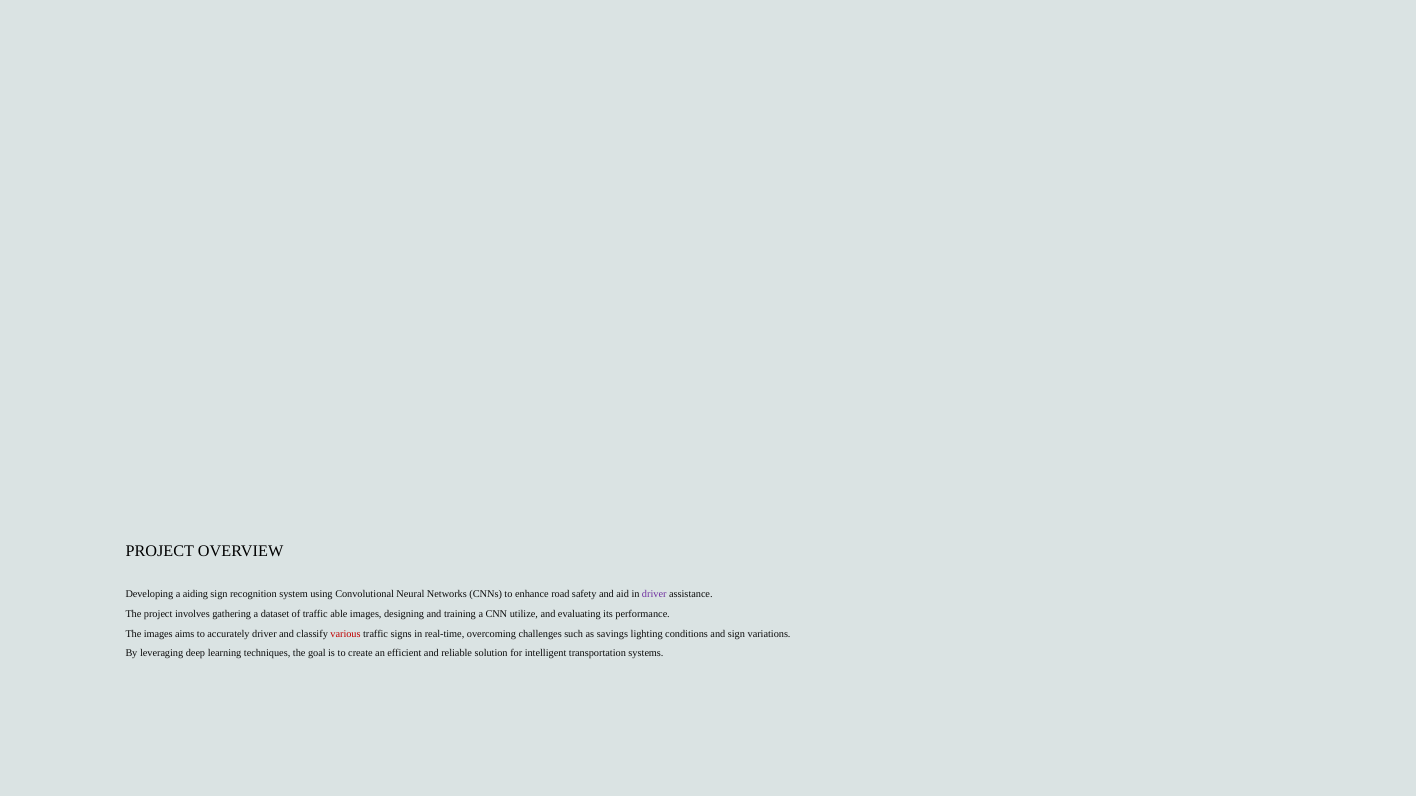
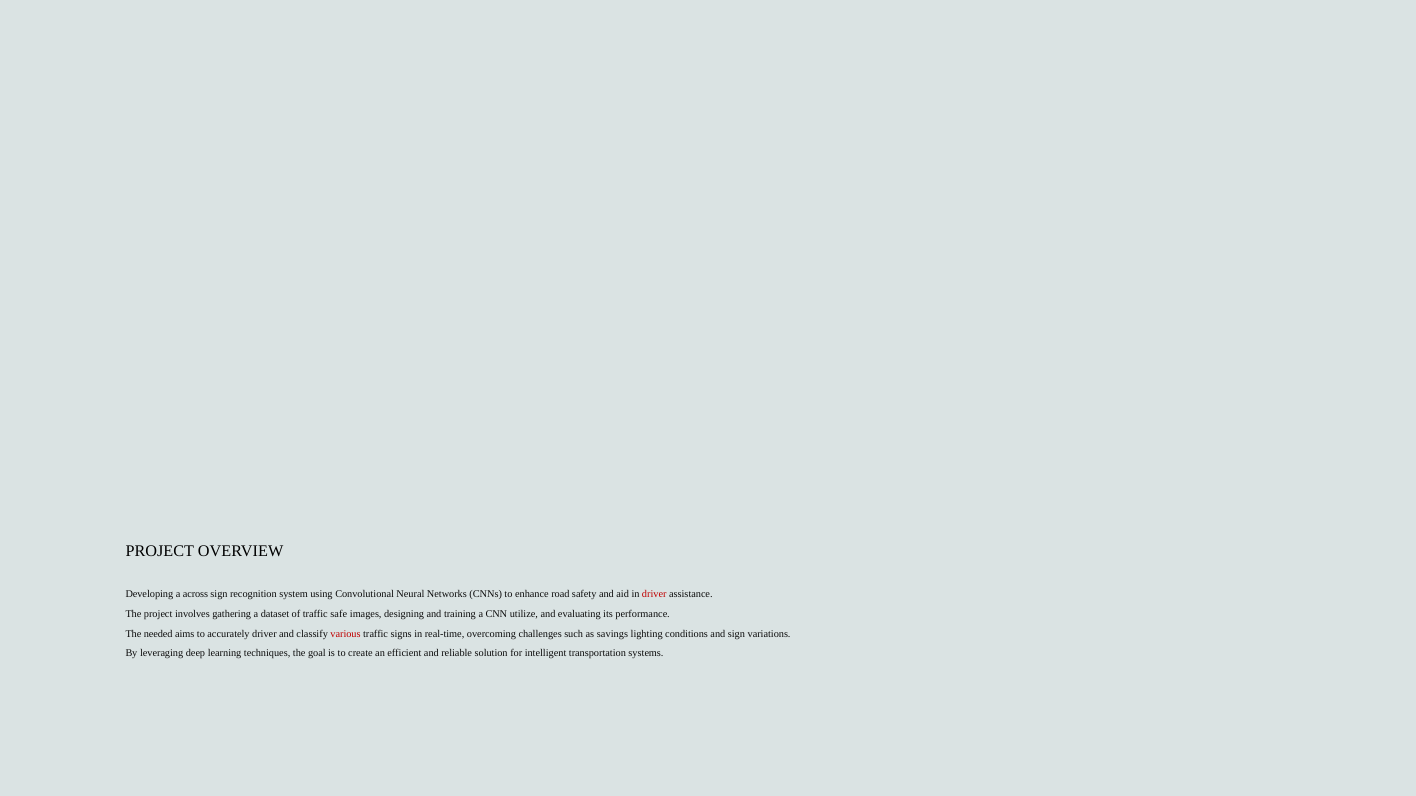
aiding: aiding -> across (196, 594)
driver colour: purple -> red (654, 594)
able: able -> safe (339, 614)
The images: images -> needed (158, 634)
